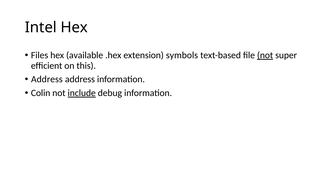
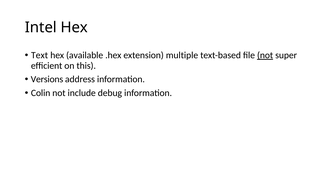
Files: Files -> Text (40, 55)
symbols: symbols -> multiple (182, 55)
Address: Address -> Versions (47, 79)
include underline: present -> none (82, 93)
